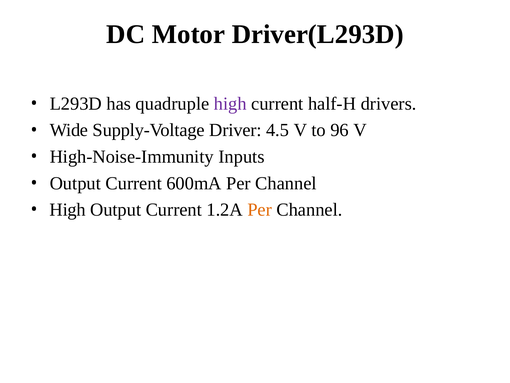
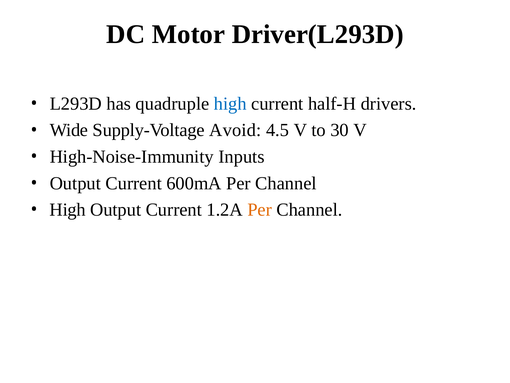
high colour: purple -> blue (230, 103)
Driver: Driver -> Avoid (235, 130)
96: 96 -> 30 (340, 130)
